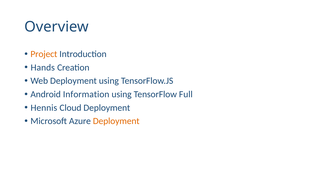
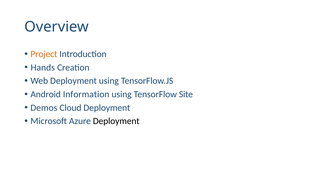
Full: Full -> Site (186, 95)
Hennis: Hennis -> Demos (44, 108)
Deployment colour: orange -> black (116, 121)
